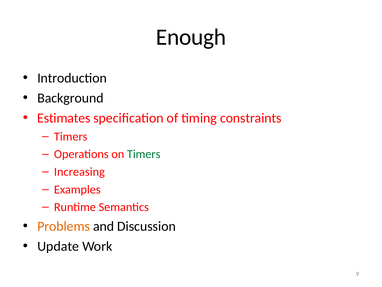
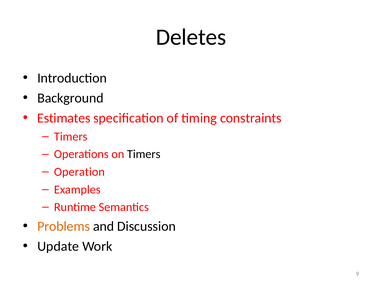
Enough: Enough -> Deletes (191, 37)
Timers colour: green -> black (144, 154)
Increasing: Increasing -> Operation (79, 172)
